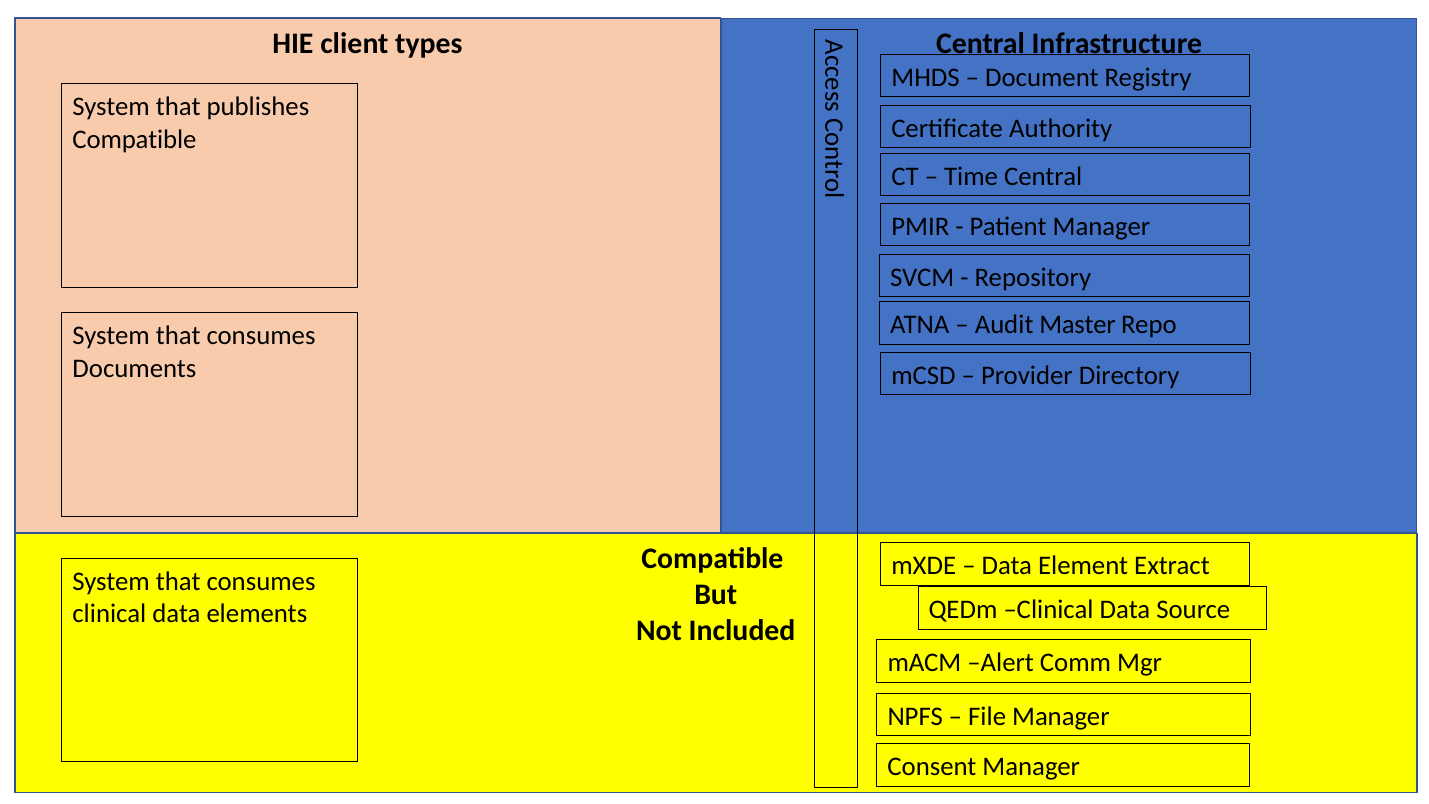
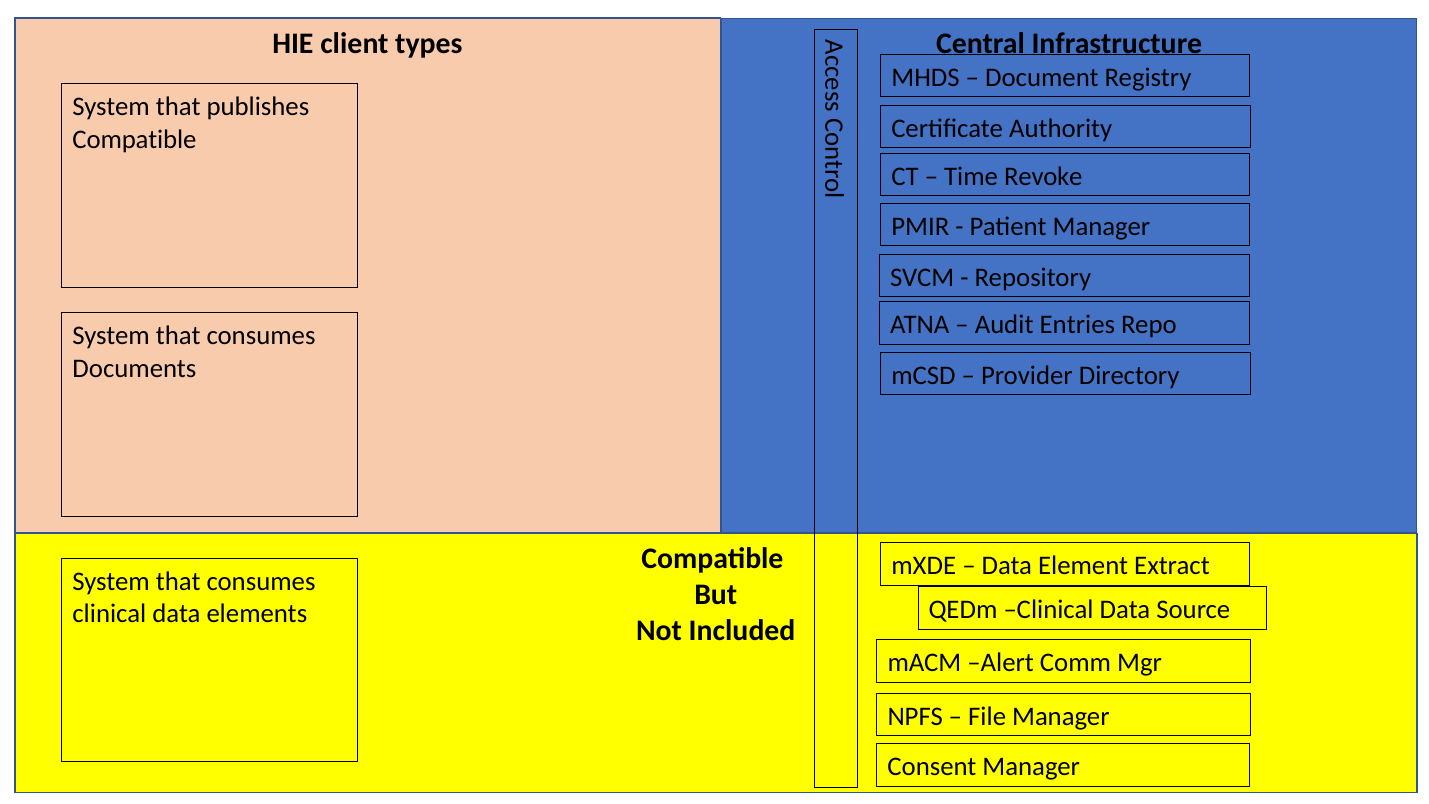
Time Central: Central -> Revoke (1043, 176)
Master: Master -> Entries (1077, 325)
